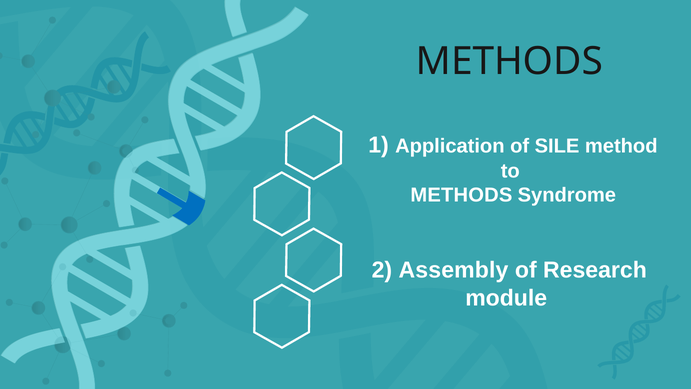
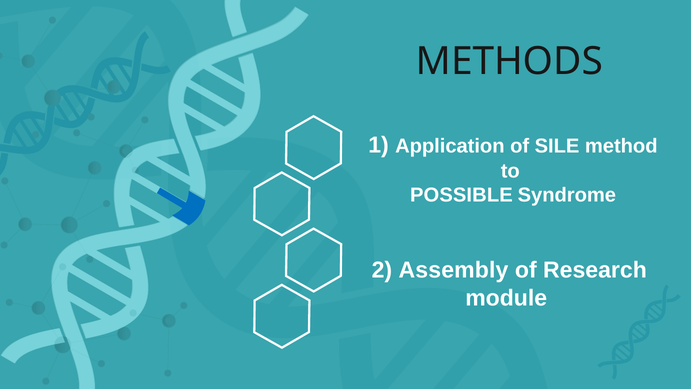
METHODS: METHODS -> POSSIBLE (461, 195)
